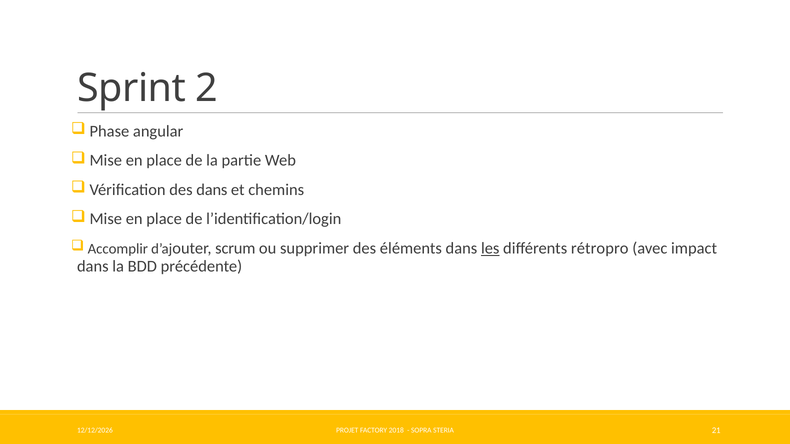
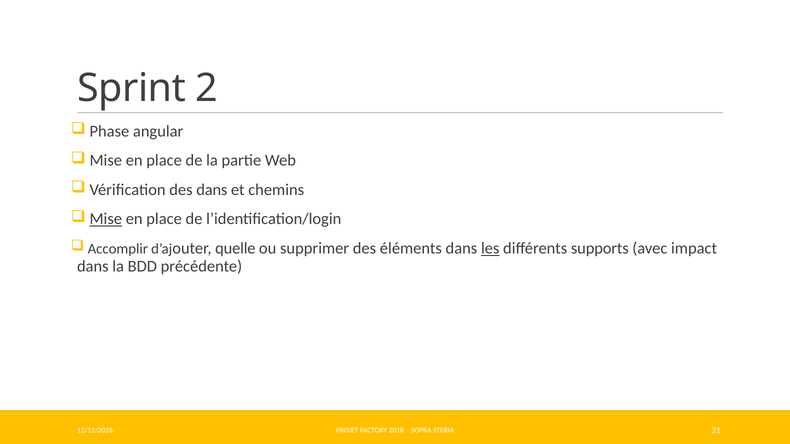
Mise underline: none -> present (106, 219)
scrum: scrum -> quelle (235, 249)
rétropro: rétropro -> supports (600, 249)
